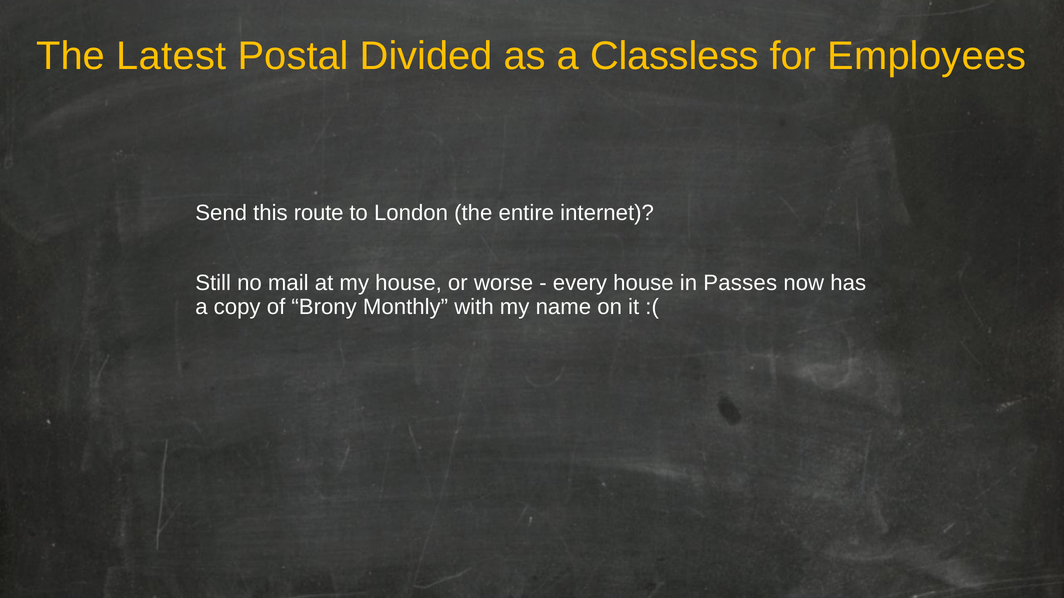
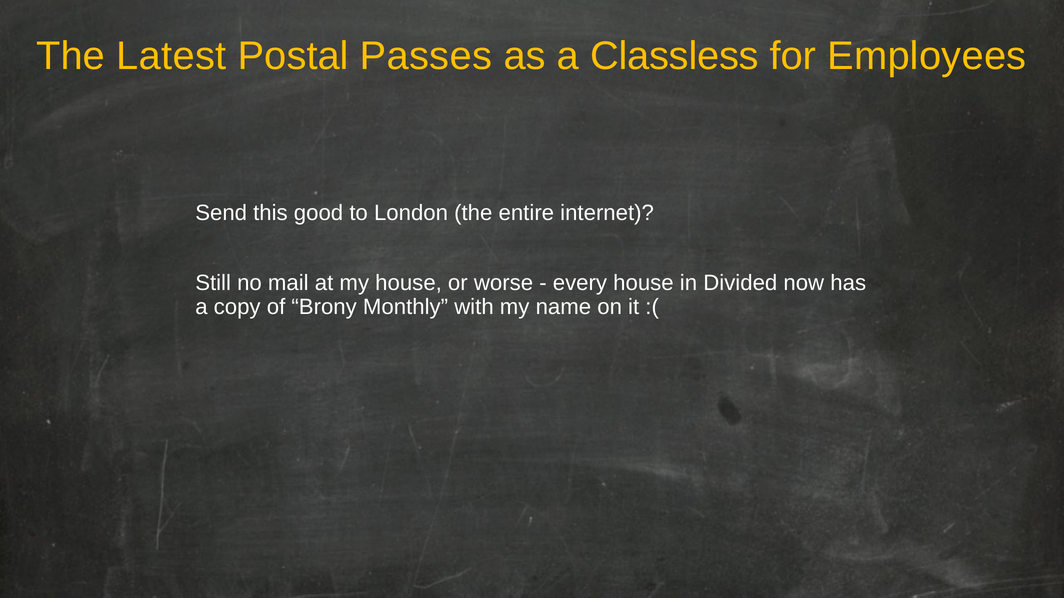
Divided: Divided -> Passes (426, 56)
route: route -> good (319, 213)
Passes: Passes -> Divided (740, 283)
